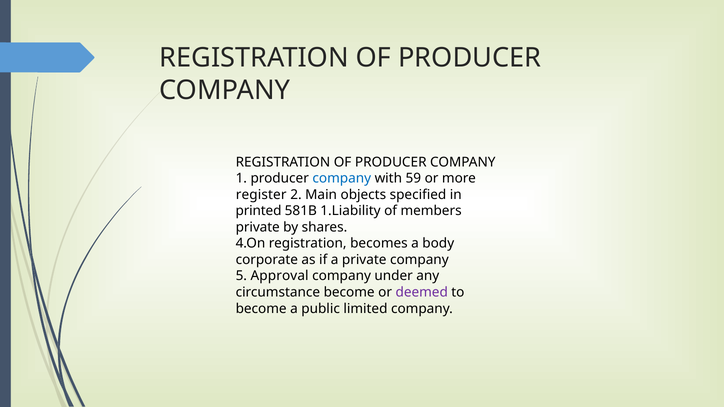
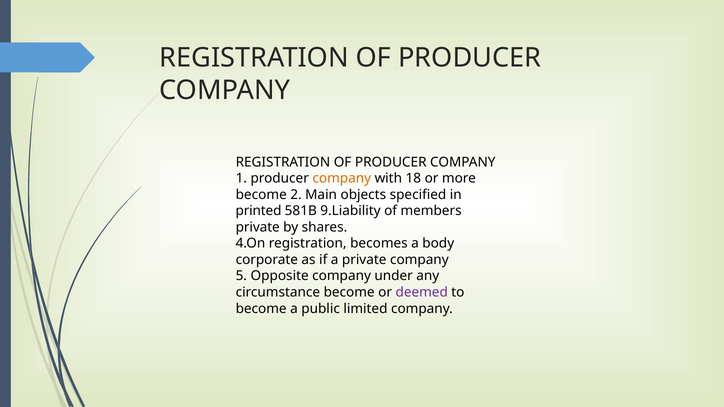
company colour: blue -> orange (342, 178)
59: 59 -> 18 (413, 178)
register: register -> become (261, 195)
1.Liability: 1.Liability -> 9.Liability (350, 211)
Approval: Approval -> Opposite (280, 276)
